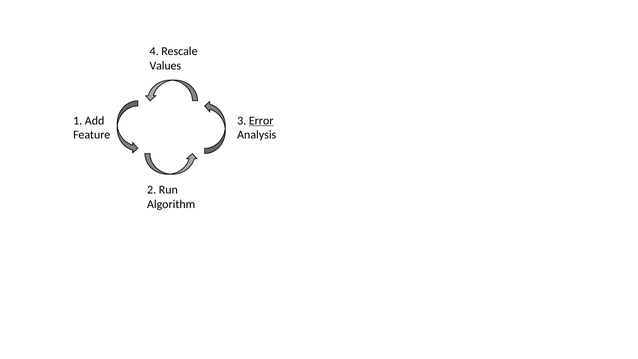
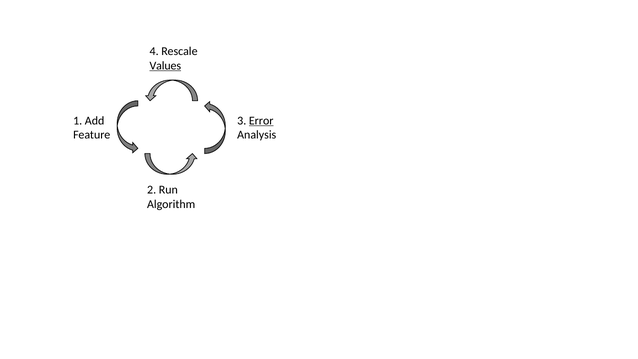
Values underline: none -> present (165, 66)
